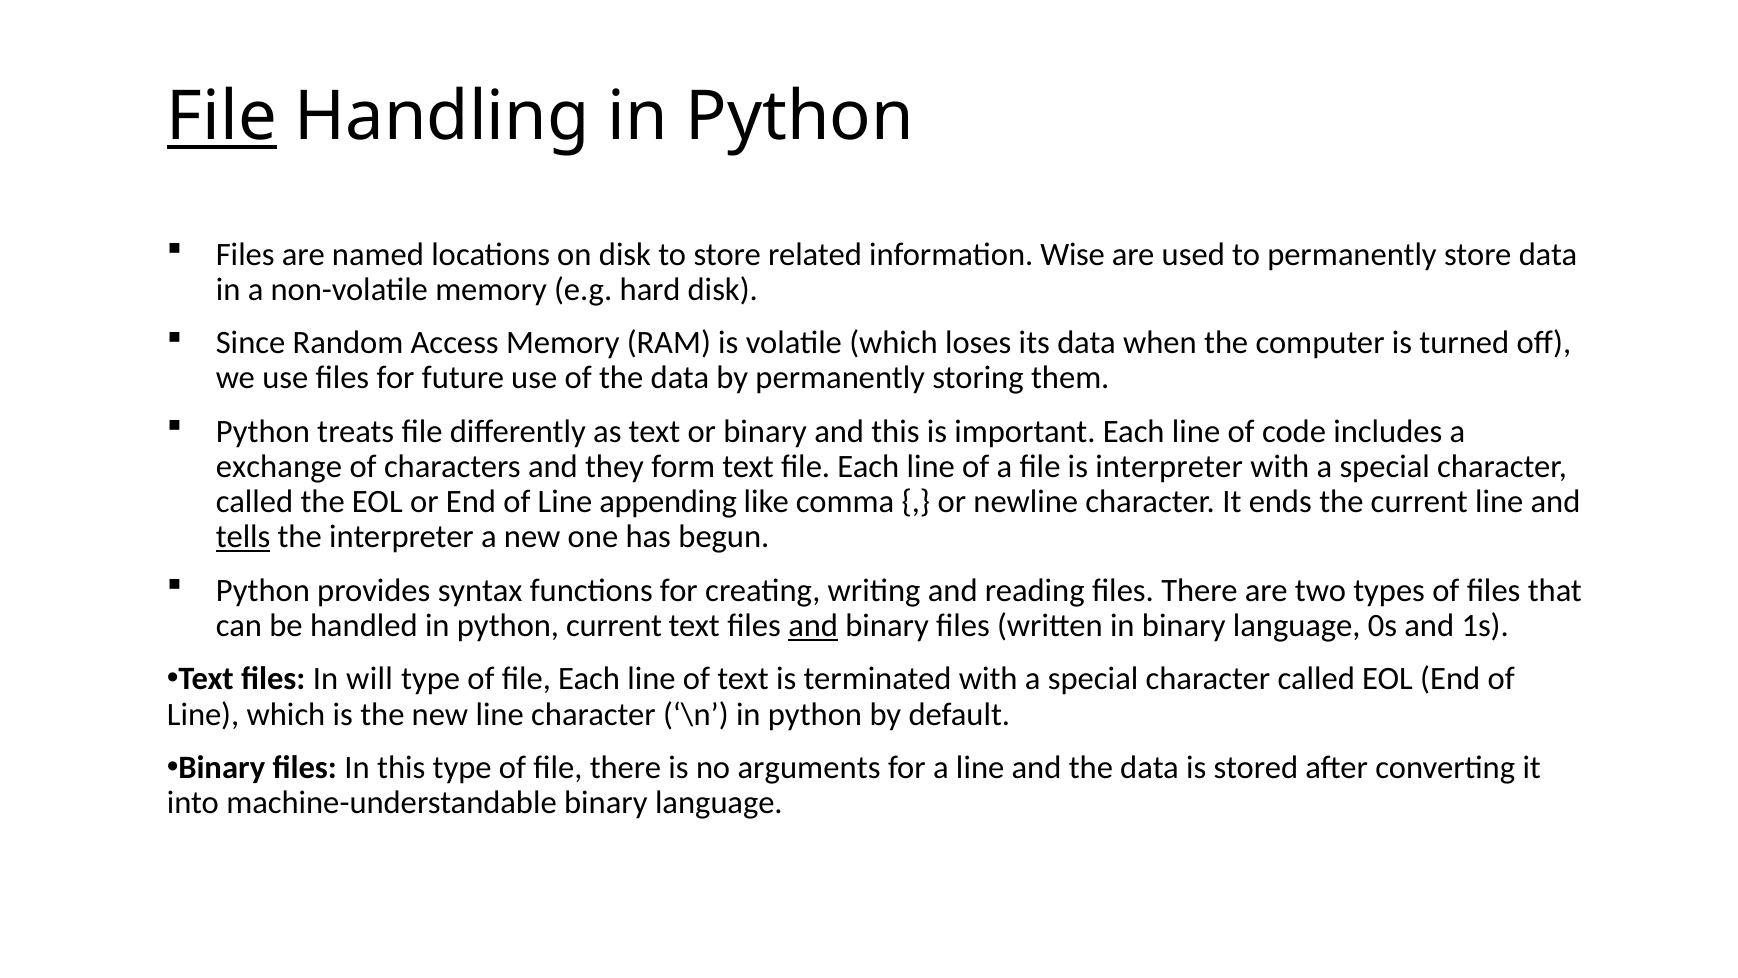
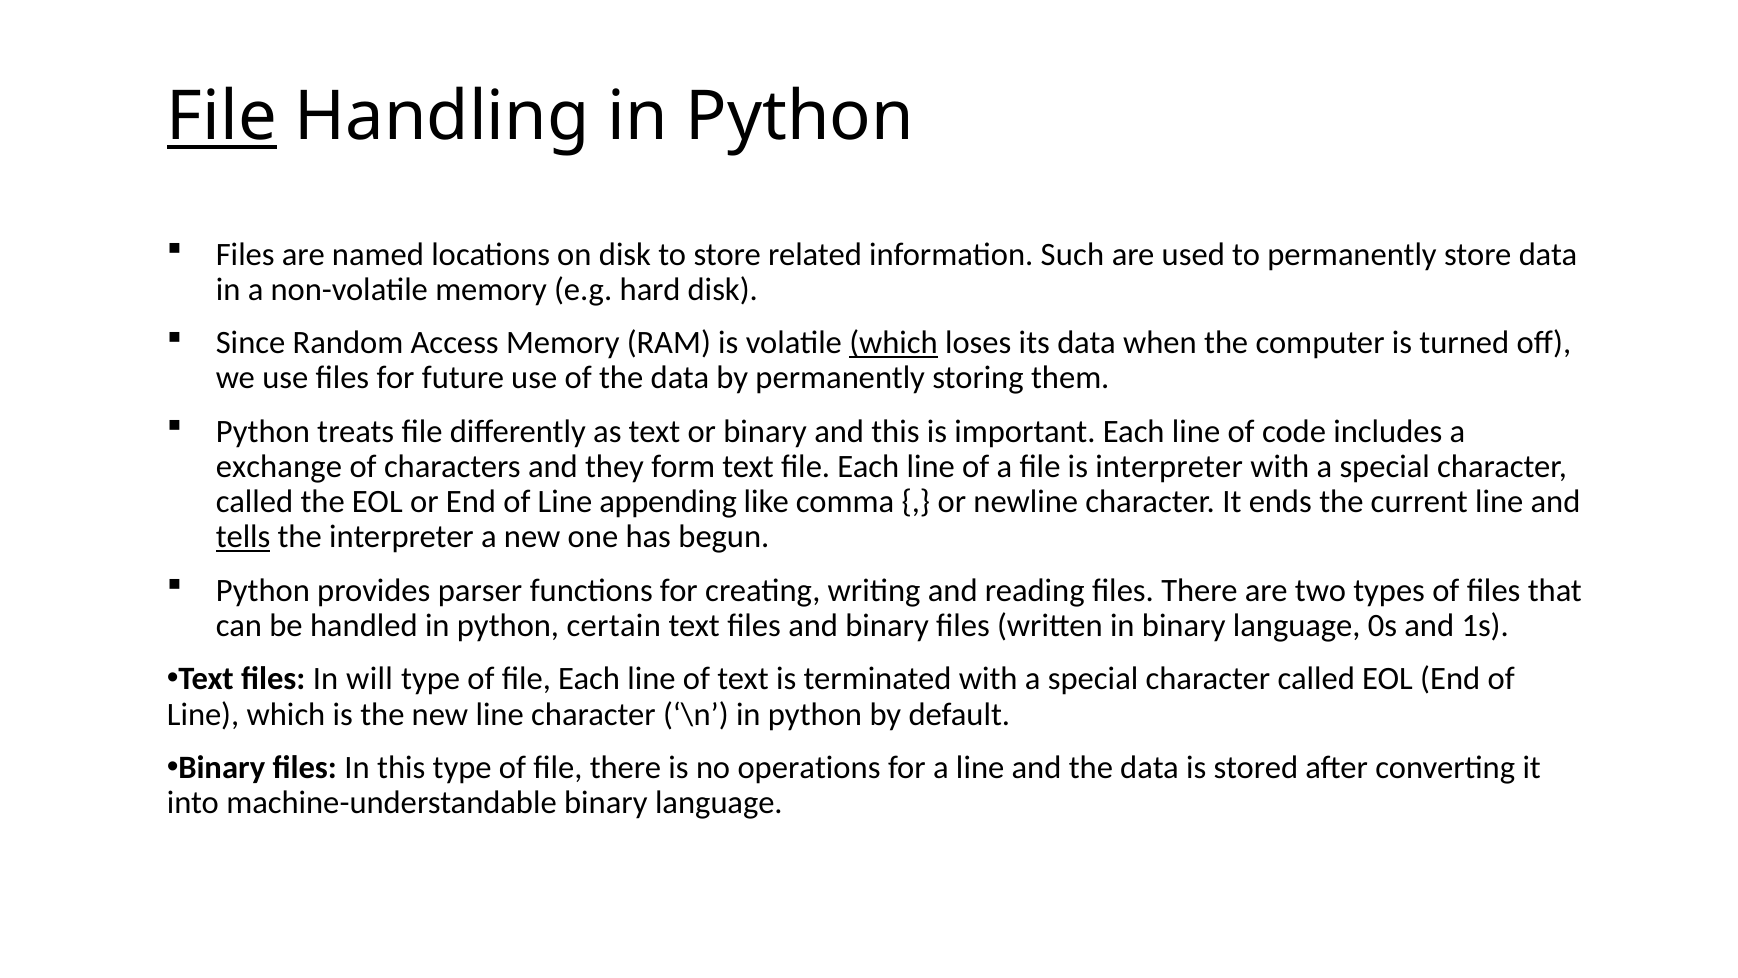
Wise: Wise -> Such (1072, 254)
which underline: none -> present (894, 343)
syntax: syntax -> parser (480, 590)
python current: current -> certain (614, 625)
and underline: present -> none (813, 625)
arguments: arguments -> operations (809, 767)
